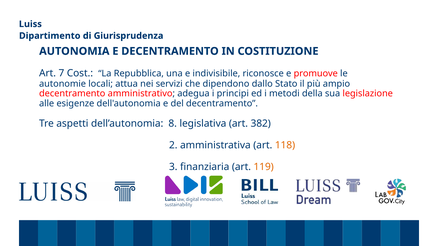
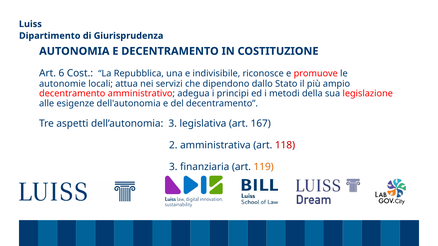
7: 7 -> 6 (61, 73)
dell’autonomia 8: 8 -> 3 (173, 124)
382: 382 -> 167 (261, 124)
118 colour: orange -> red (285, 145)
